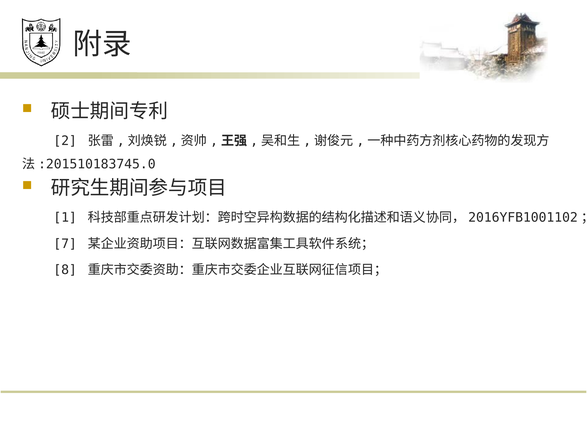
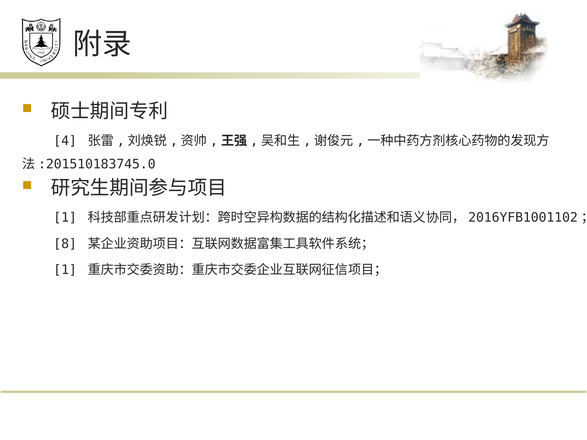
2: 2 -> 4 (65, 141)
7: 7 -> 8 (65, 244)
8: 8 -> 1 (65, 270)
